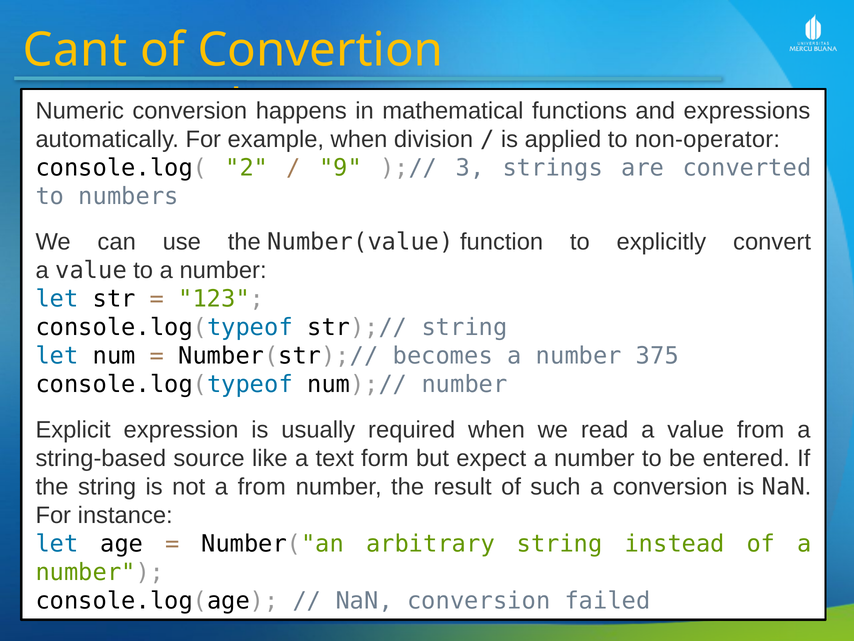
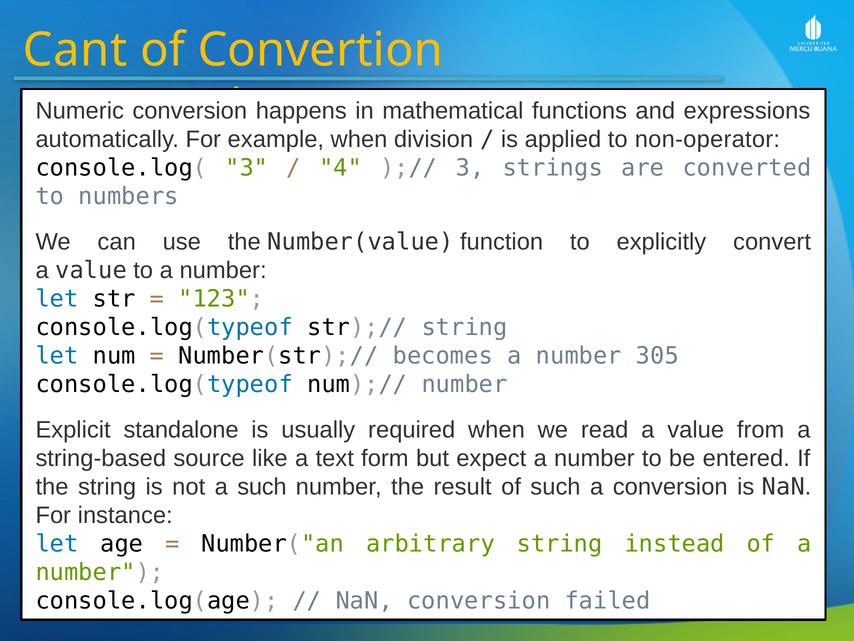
console.log( 2: 2 -> 3 (247, 168)
9: 9 -> 4 (340, 168)
375: 375 -> 305 (657, 356)
expression: expression -> standalone (181, 430)
a from: from -> such (262, 487)
